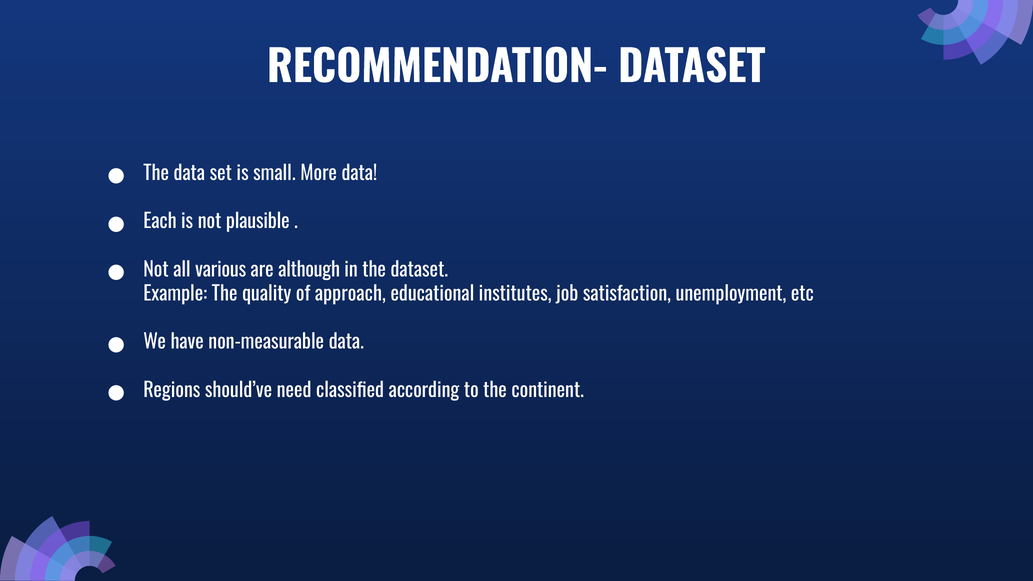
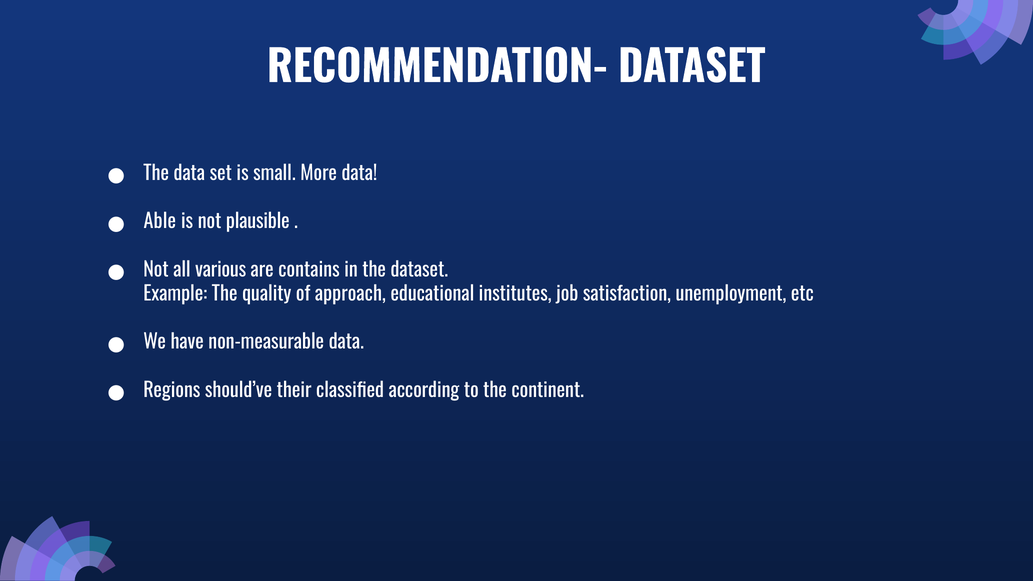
Each: Each -> Able (160, 222)
although: although -> contains (309, 270)
need: need -> their (294, 391)
